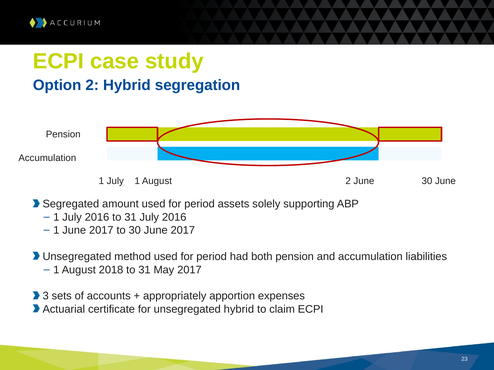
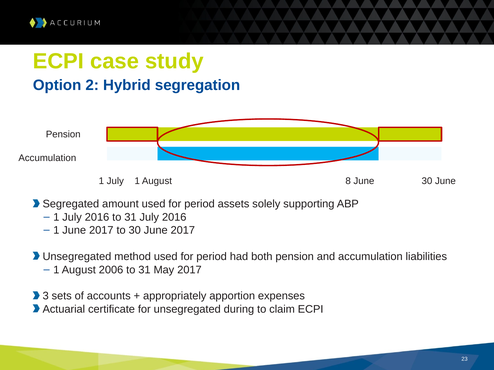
August 2: 2 -> 8 (348, 181)
2018: 2018 -> 2006 (111, 270)
unsegregated hybrid: hybrid -> during (239, 310)
